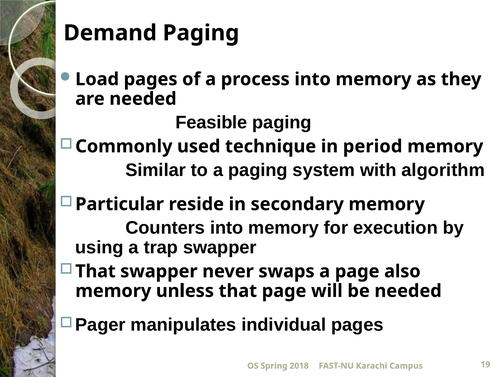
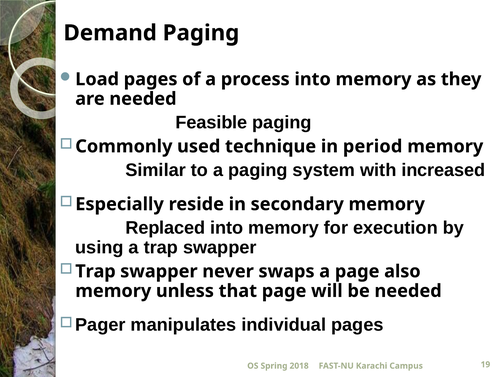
algorithm: algorithm -> increased (443, 170)
Particular: Particular -> Especially (120, 204)
Counters: Counters -> Replaced (165, 228)
That: That -> Trap (95, 271)
